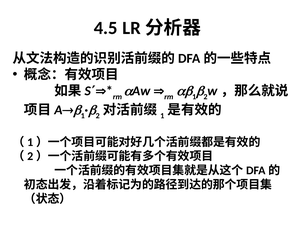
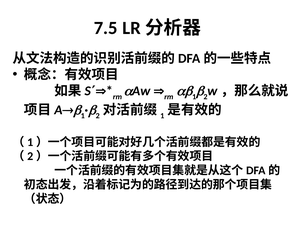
4.5: 4.5 -> 7.5 (106, 28)
